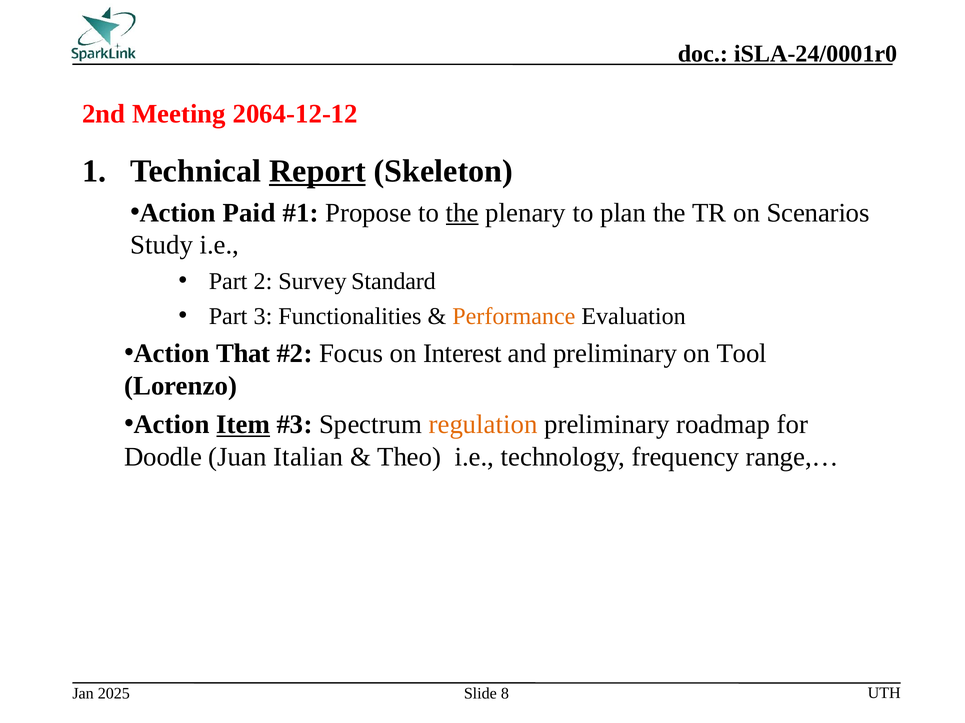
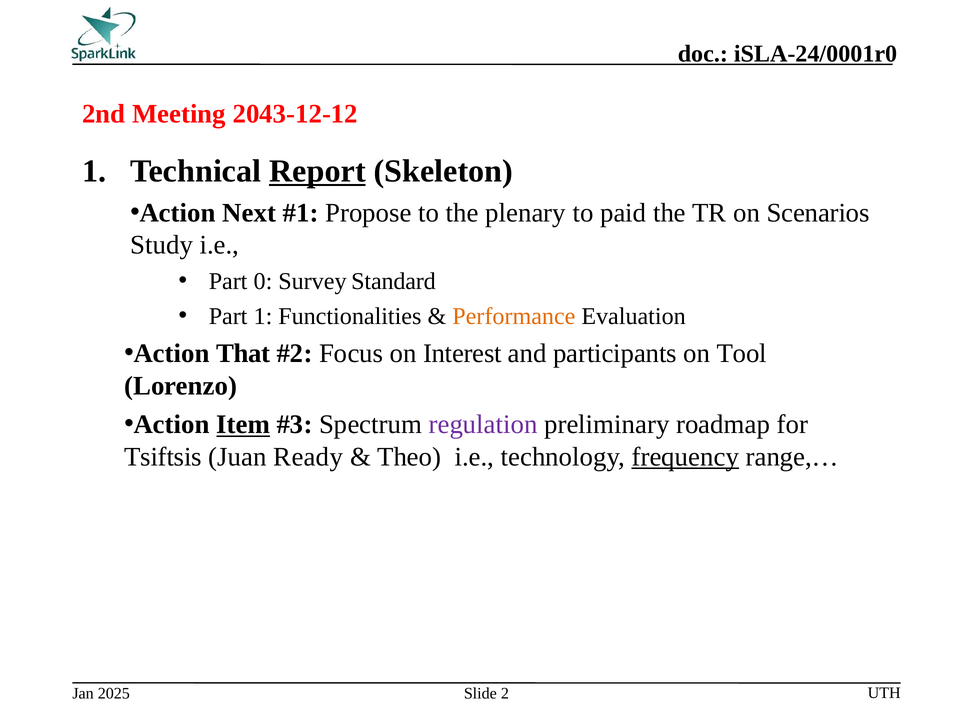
2064-12-12: 2064-12-12 -> 2043-12-12 (295, 114)
Paid: Paid -> Next (249, 213)
the underline: present -> none (462, 213)
plan: plan -> paid (623, 213)
2: 2 -> 0 (263, 282)
Part 3: 3 -> 1 (263, 317)
and preliminary: preliminary -> participants (615, 354)
regulation colour: orange -> purple (483, 425)
Doodle: Doodle -> Tsiftsis (163, 457)
Italian: Italian -> Ready (308, 457)
frequency underline: none -> present (685, 457)
8: 8 -> 2 (505, 694)
